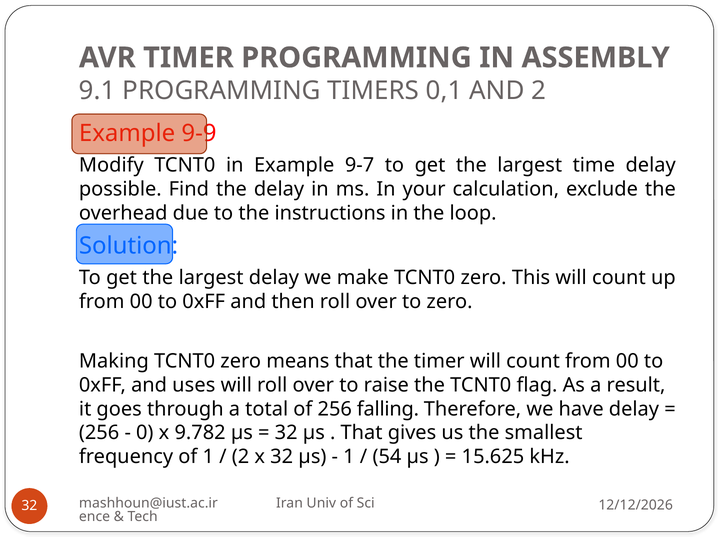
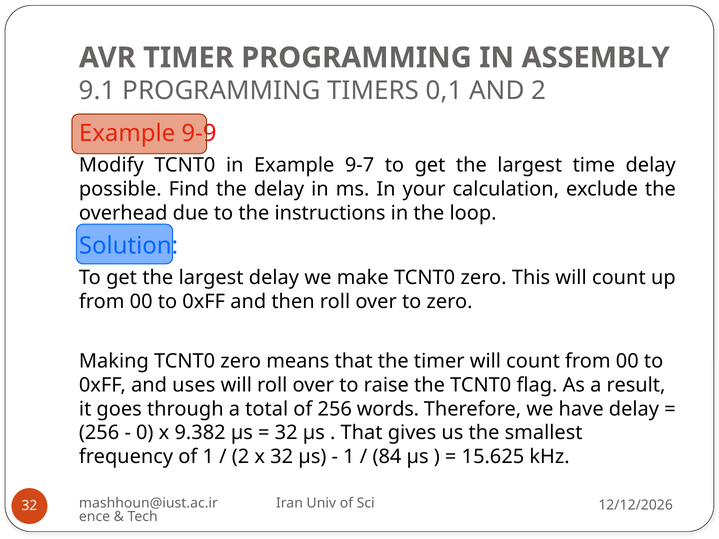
falling: falling -> words (388, 409)
9.782: 9.782 -> 9.382 (200, 433)
54: 54 -> 84 (387, 457)
